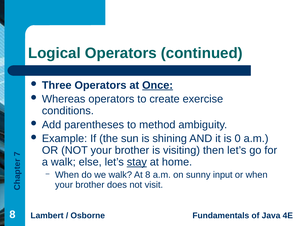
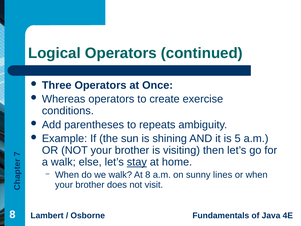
Once underline: present -> none (158, 85)
method: method -> repeats (157, 125)
0: 0 -> 5 (238, 139)
input: input -> lines (223, 175)
